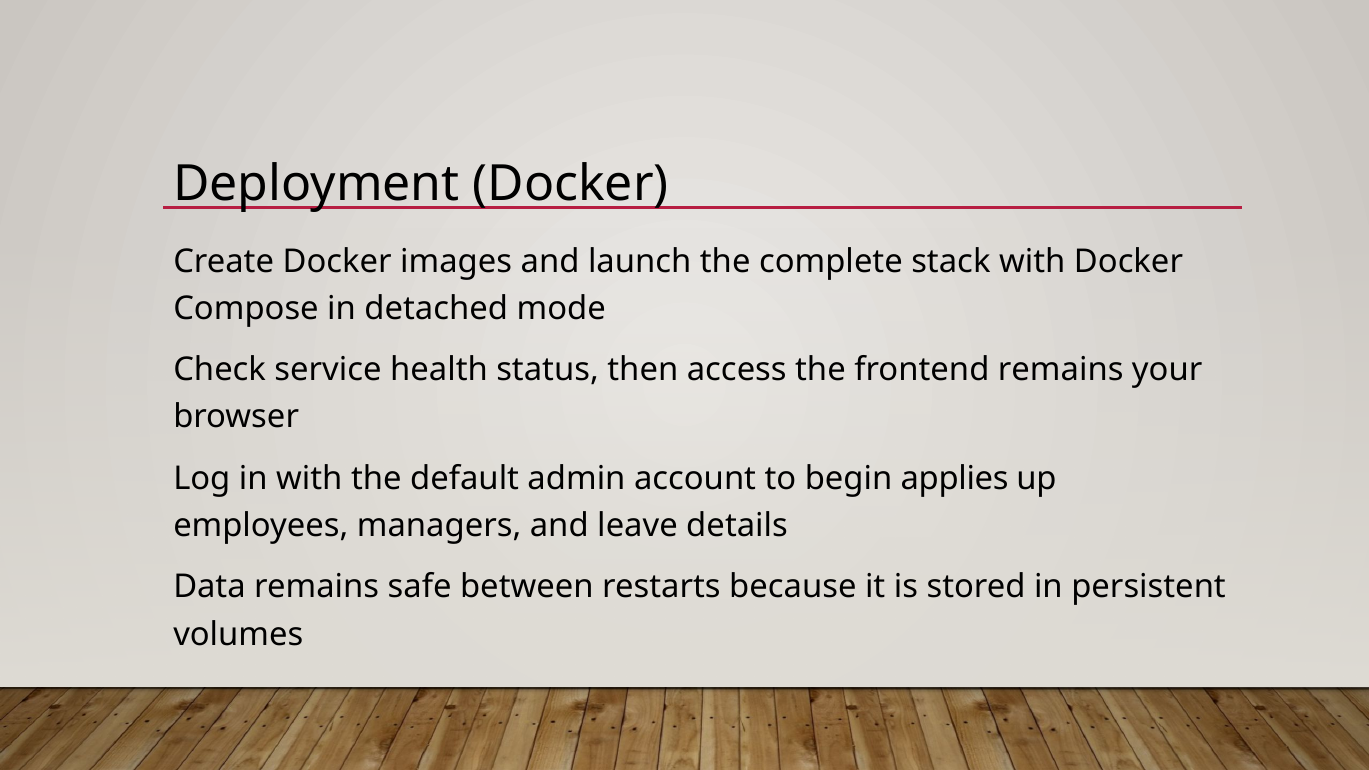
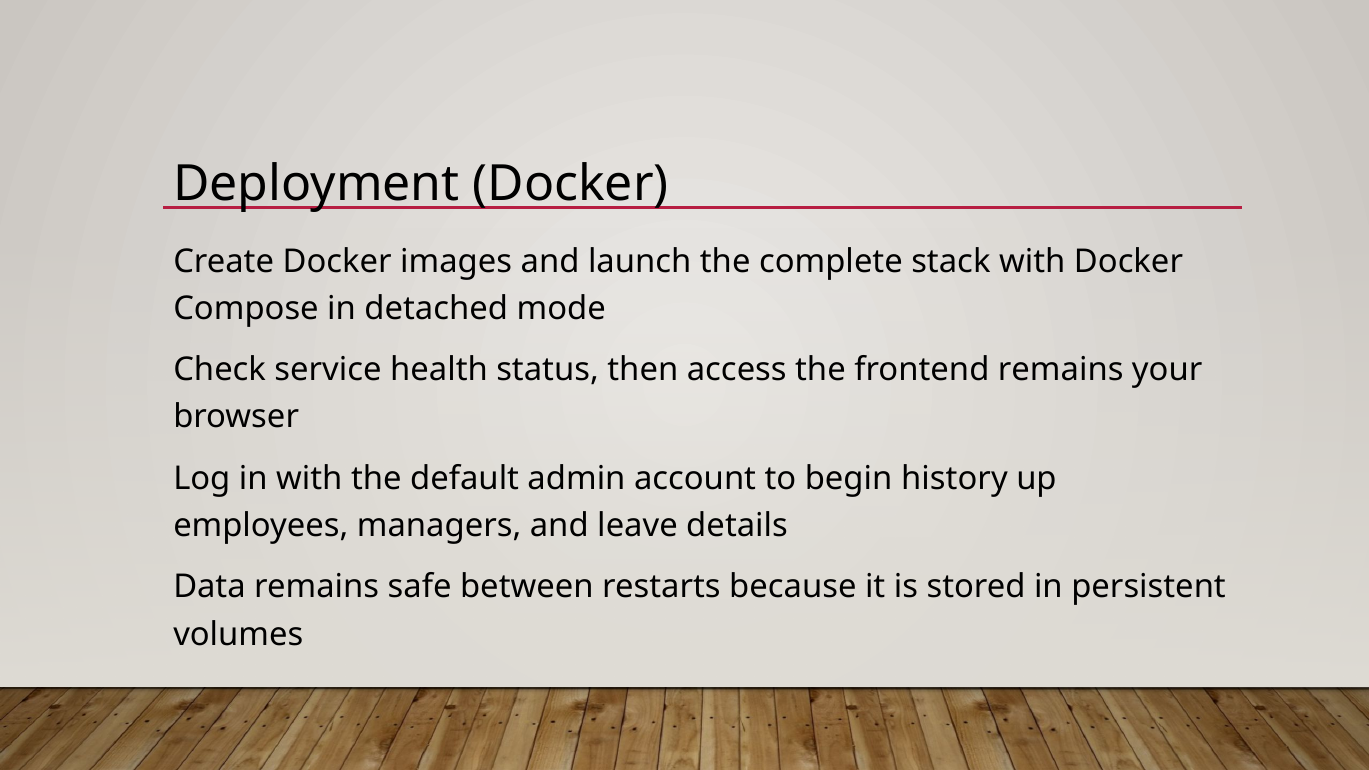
applies: applies -> history (954, 479)
